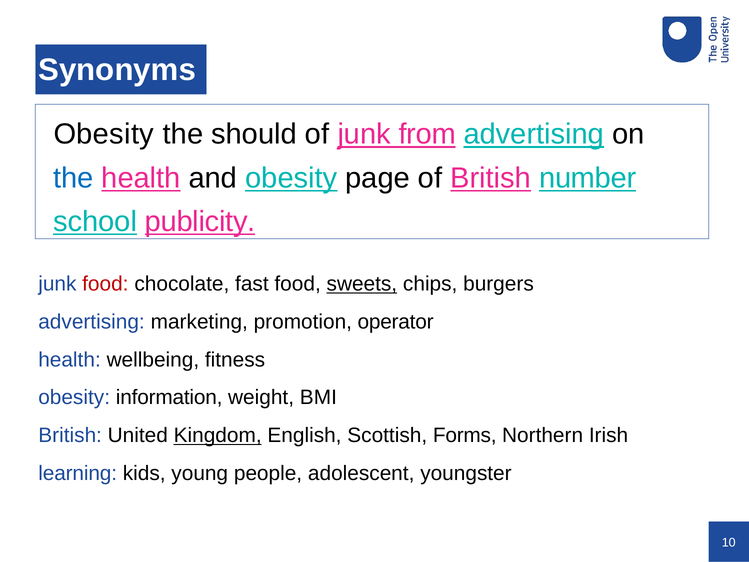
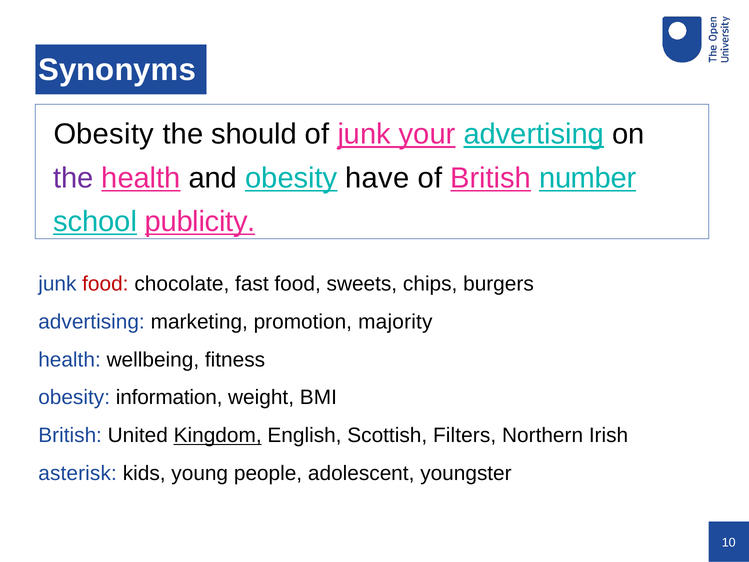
from: from -> your (427, 134)
the colour: blue -> purple (73, 178)
page: page -> have (377, 178)
sweets underline: present -> none (362, 284)
operator: operator -> majority (395, 322)
Forms: Forms -> Filters (465, 435)
learning: learning -> asterisk (78, 473)
